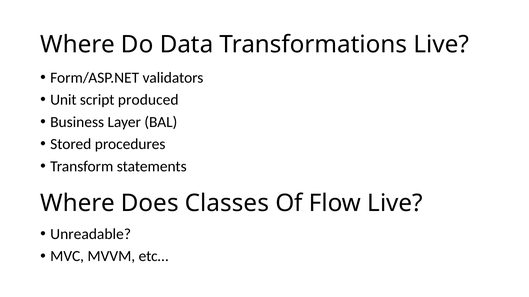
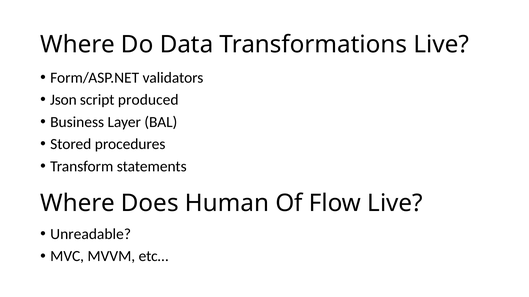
Unit: Unit -> Json (63, 100)
Classes: Classes -> Human (227, 204)
